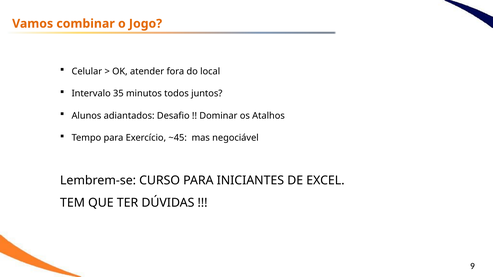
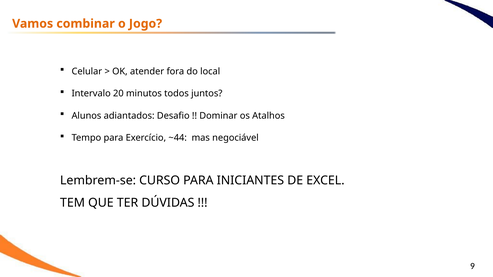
35: 35 -> 20 (118, 94)
~45: ~45 -> ~44 (178, 138)
